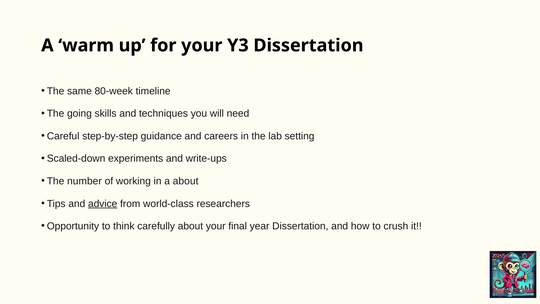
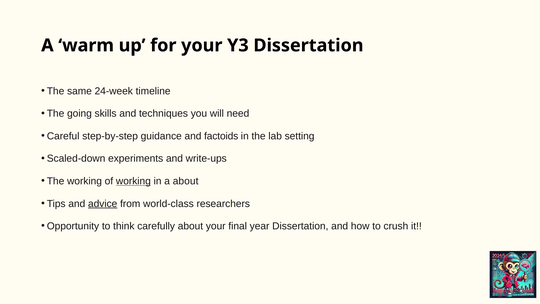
80-week: 80-week -> 24-week (114, 91)
careers: careers -> factoids (221, 136)
The number: number -> working (85, 181)
working underline: none -> present (133, 181)
